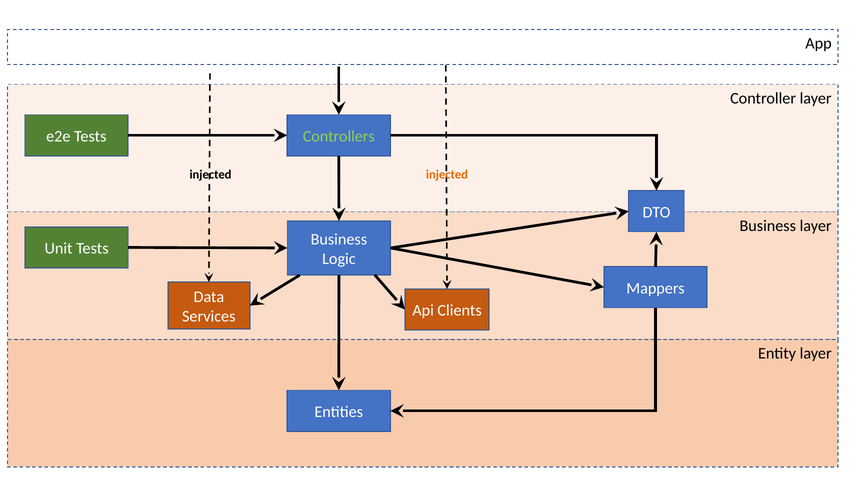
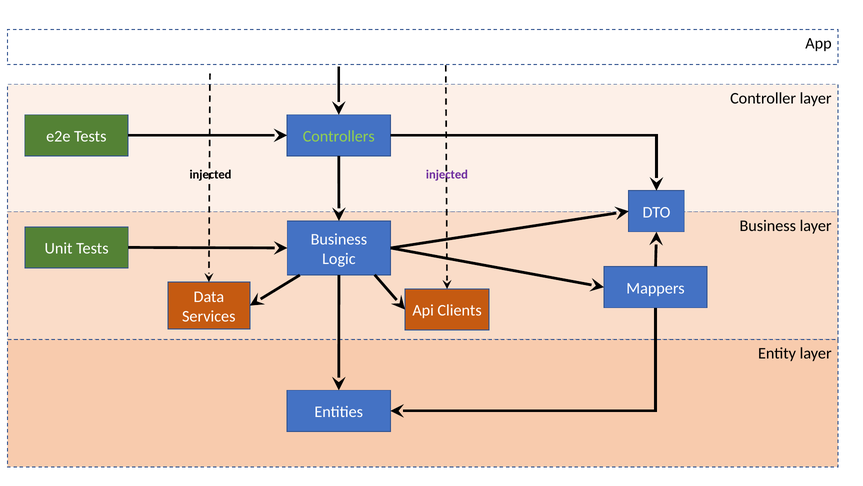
injected colour: orange -> purple (447, 174)
